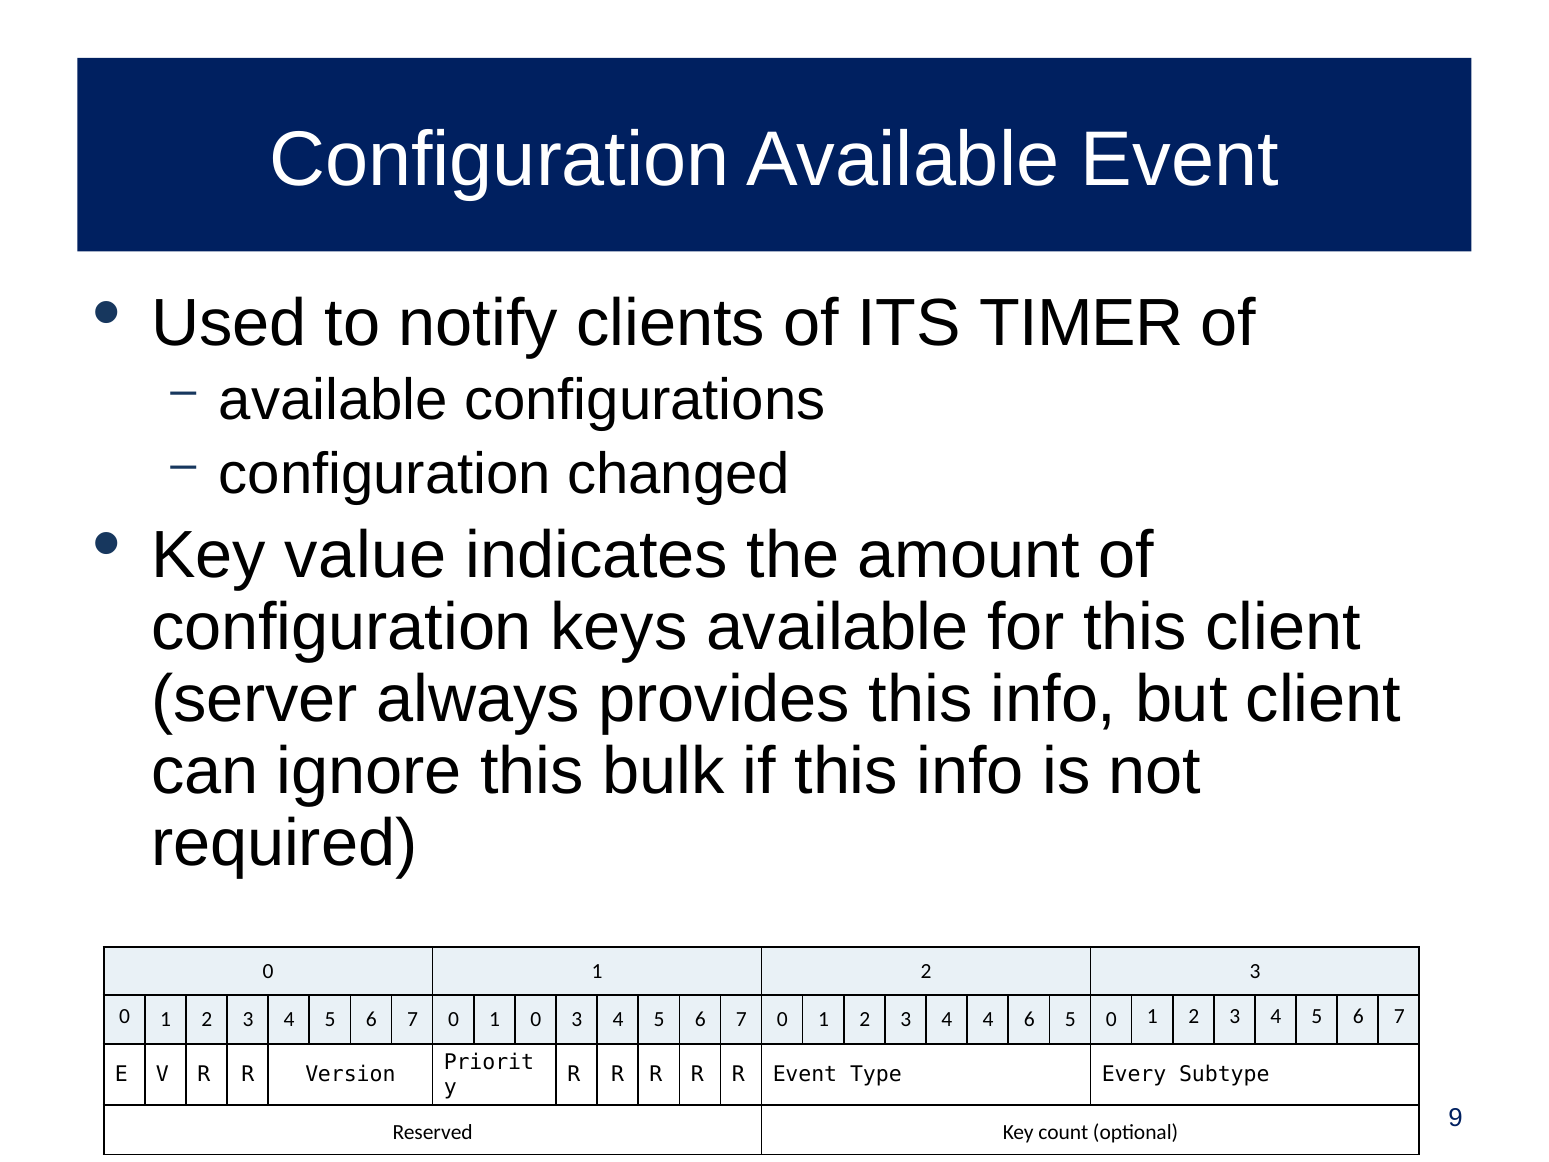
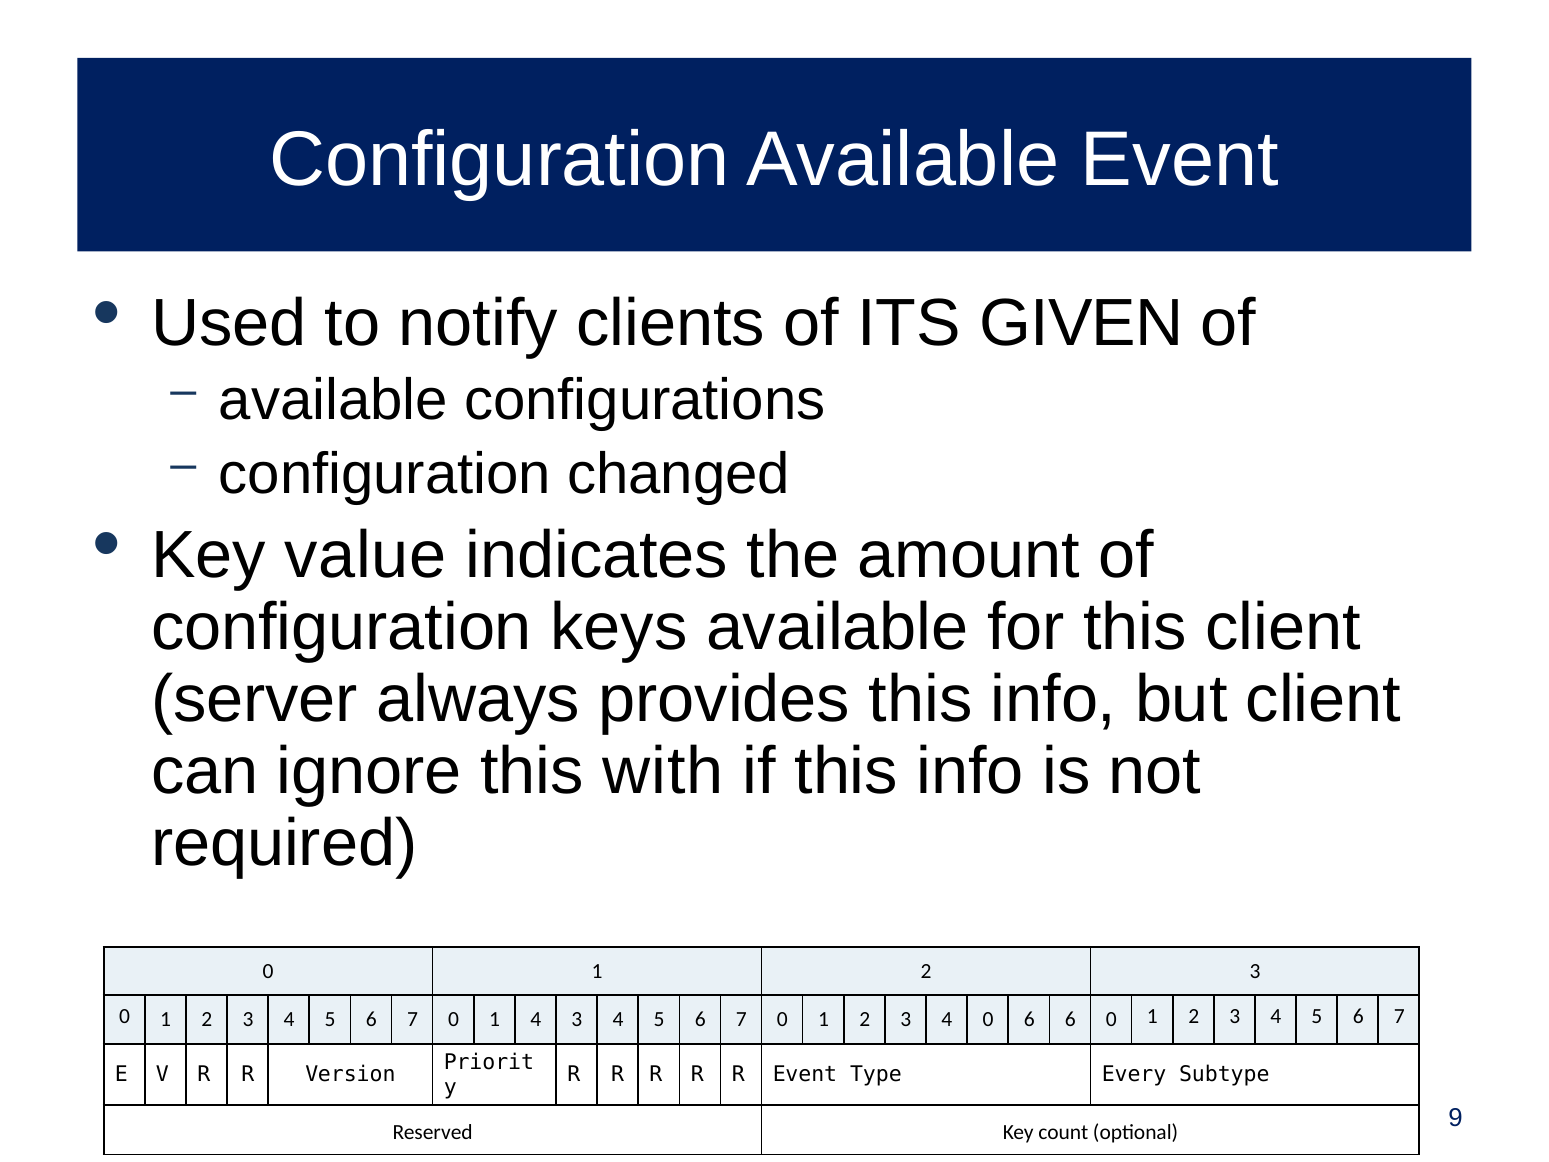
TIMER: TIMER -> GIVEN (1082, 324)
bulk: bulk -> with (663, 772)
1 0: 0 -> 4 (536, 1020)
4 4: 4 -> 0 (988, 1020)
6 5: 5 -> 6 (1070, 1020)
